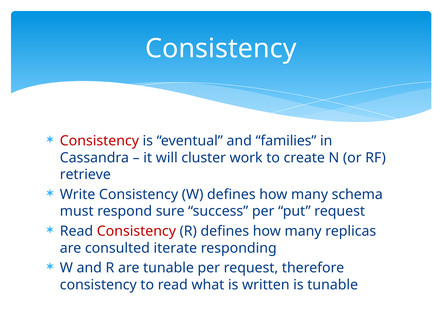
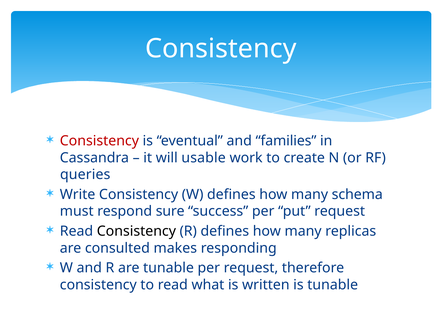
cluster: cluster -> usable (204, 158)
retrieve: retrieve -> queries (85, 175)
Consistency colour: red -> black (136, 232)
iterate: iterate -> makes (175, 248)
